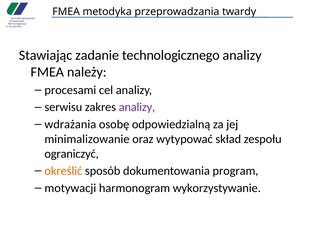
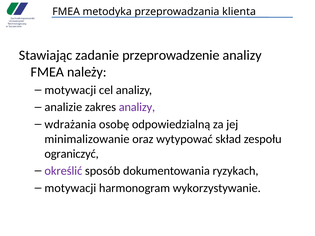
twardy: twardy -> klienta (239, 12)
technologicznego: technologicznego -> przeprowadzenie (171, 55)
procesami: procesami -> motywacji (70, 90)
serwisu: serwisu -> analizie (63, 107)
określić colour: orange -> purple (63, 171)
program: program -> ryzykach (236, 171)
